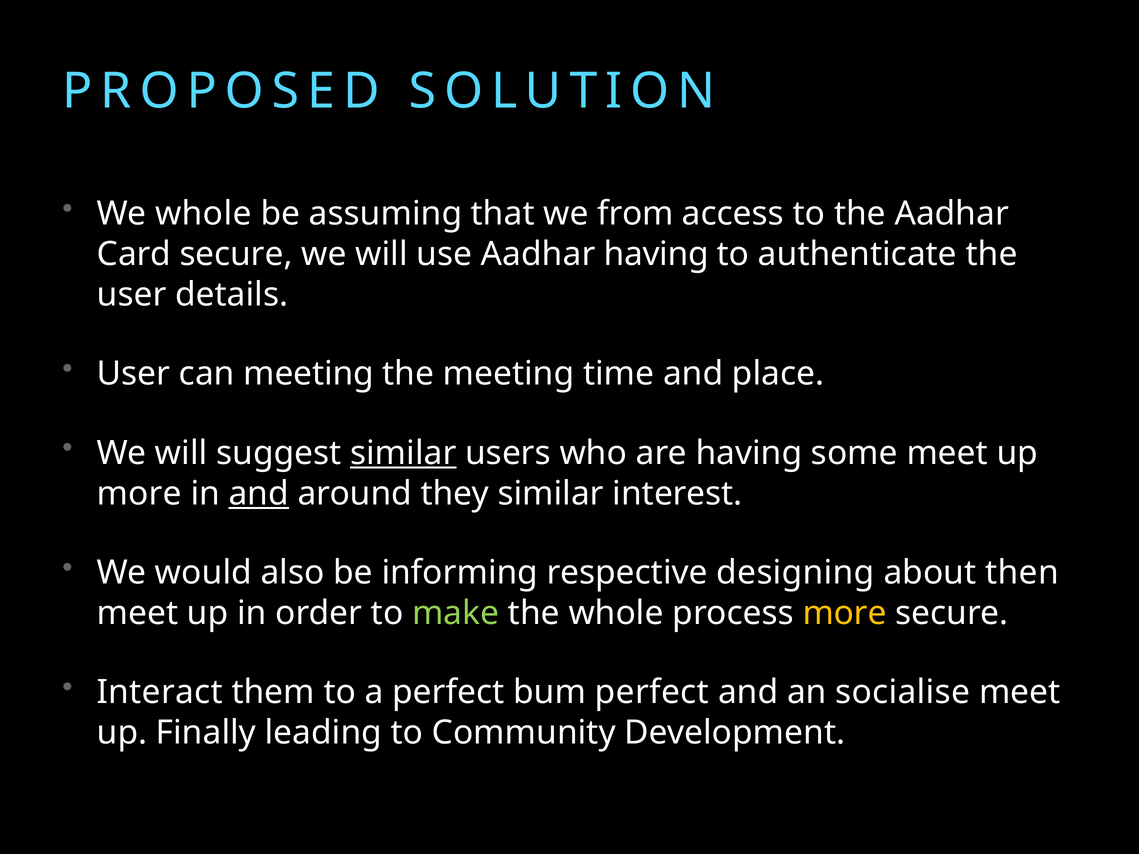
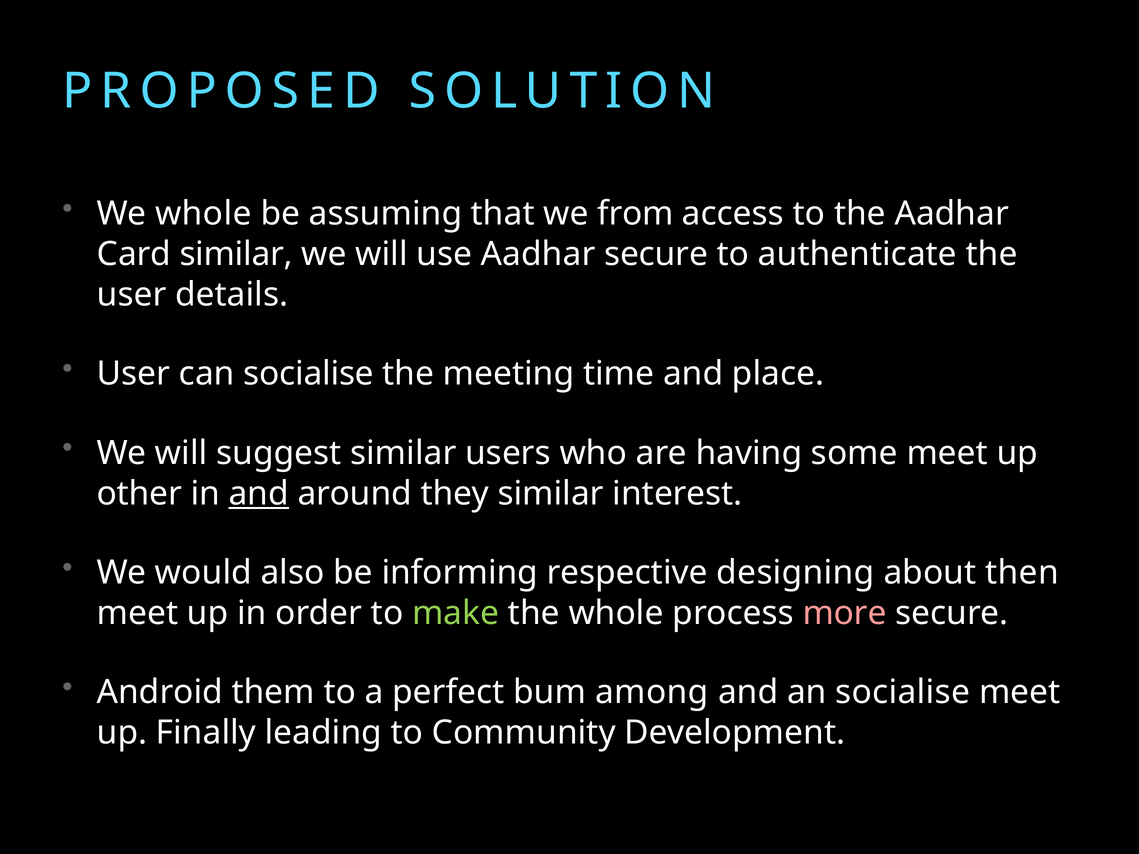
Card secure: secure -> similar (236, 254)
Aadhar having: having -> secure (656, 254)
can meeting: meeting -> socialise (309, 374)
similar underline: present -> none (403, 453)
more: more -> other (139, 494)
more colour: yellow -> pink (845, 613)
Interact: Interact -> Android (160, 693)
bum perfect: perfect -> among (652, 693)
